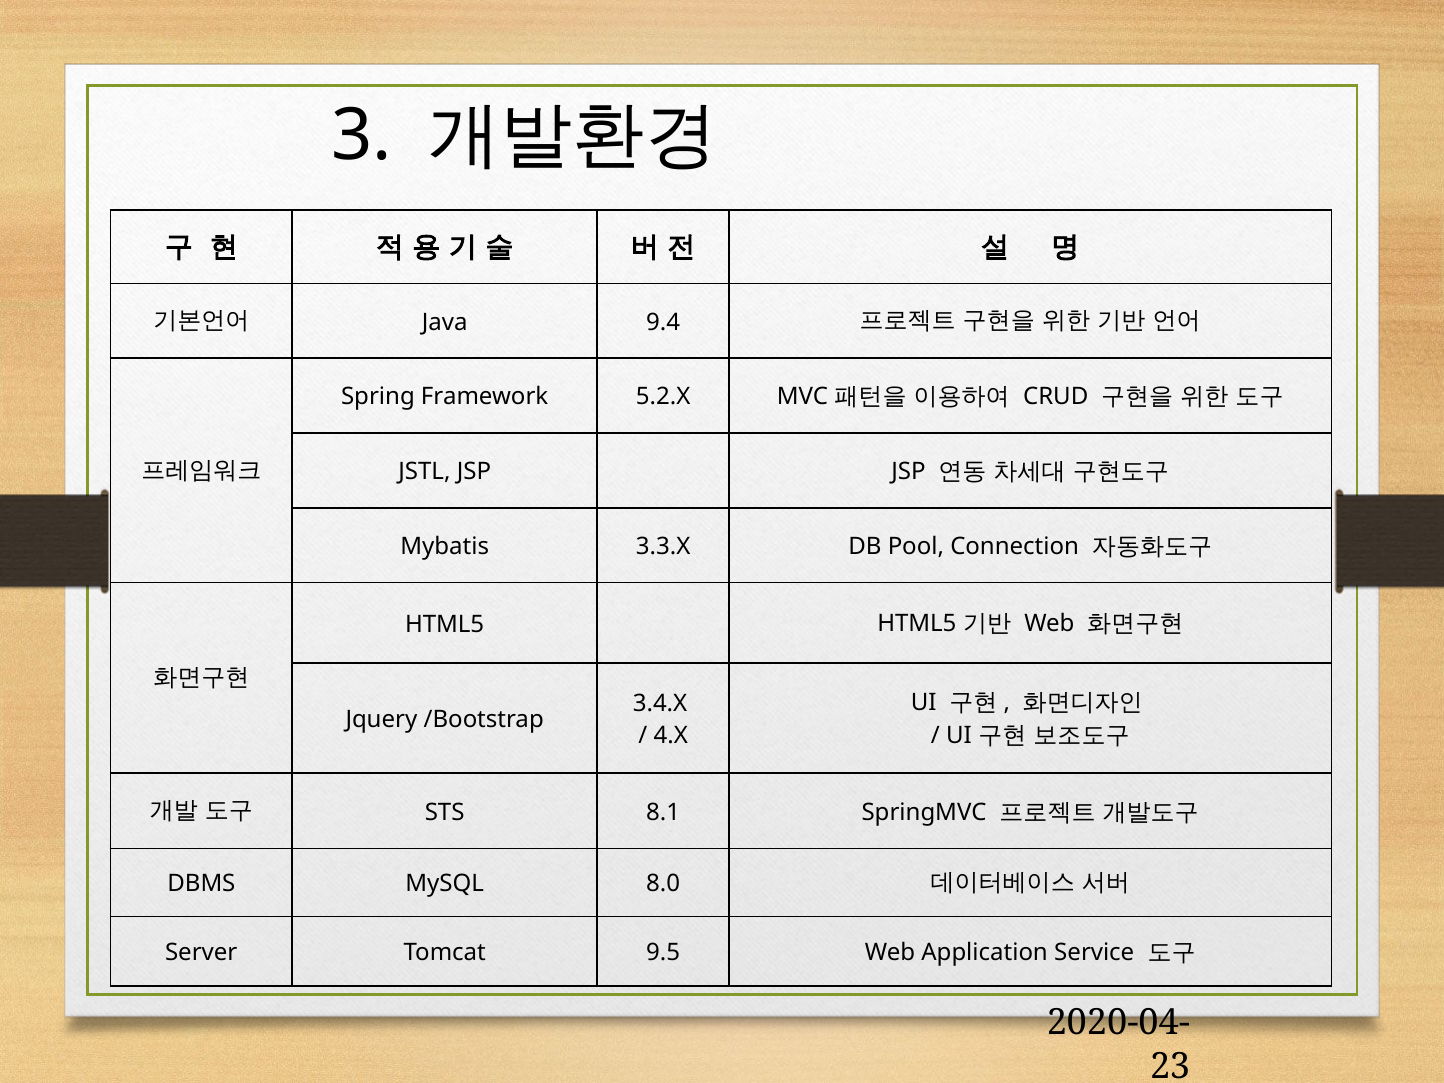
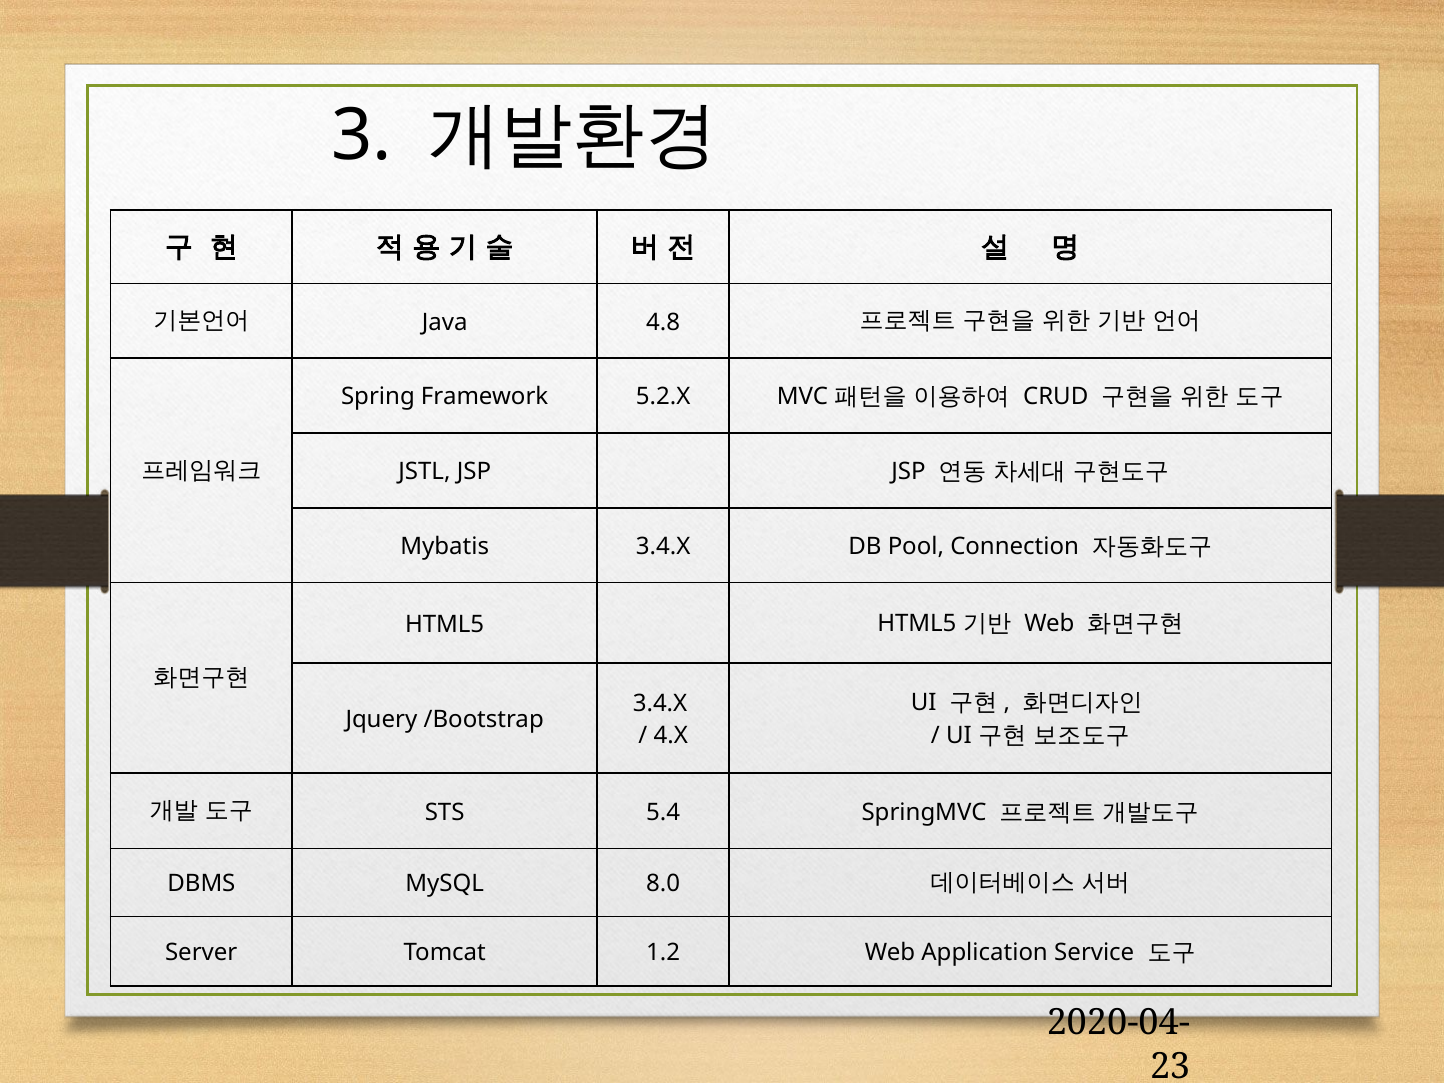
9.4: 9.4 -> 4.8 (663, 322)
Mybatis 3.3.X: 3.3.X -> 3.4.X (663, 547)
8.1: 8.1 -> 5.4 (663, 812)
9.5: 9.5 -> 1.2 (663, 953)
